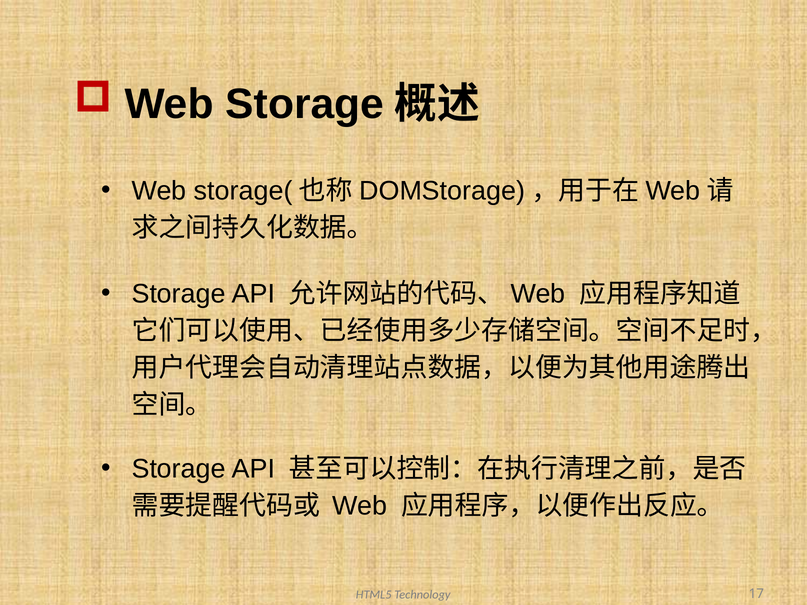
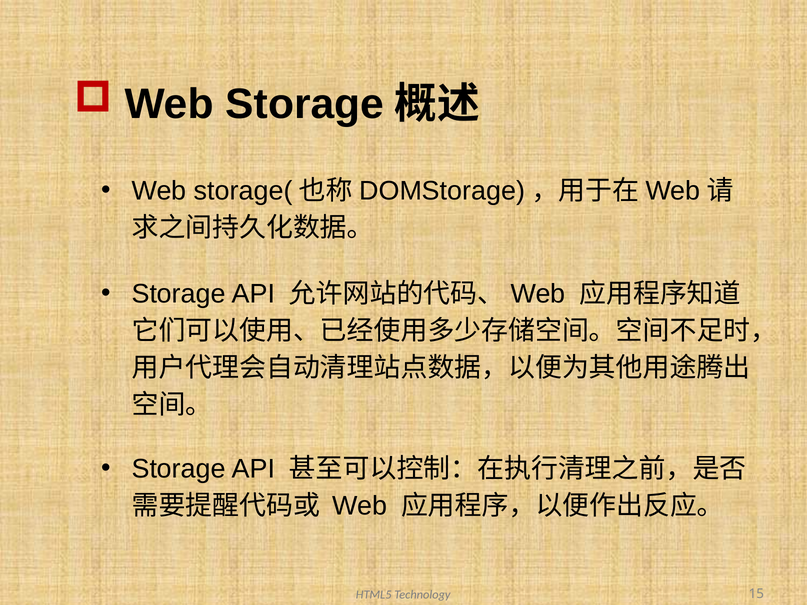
17: 17 -> 15 (756, 594)
